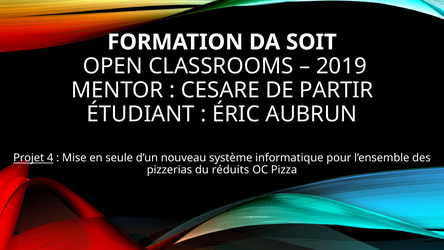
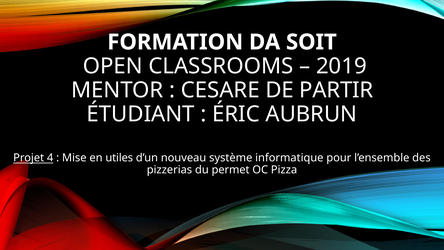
seule: seule -> utiles (119, 158)
réduits: réduits -> permet (231, 170)
